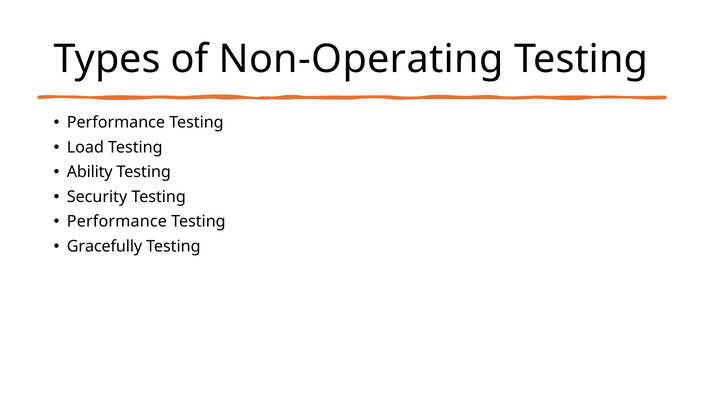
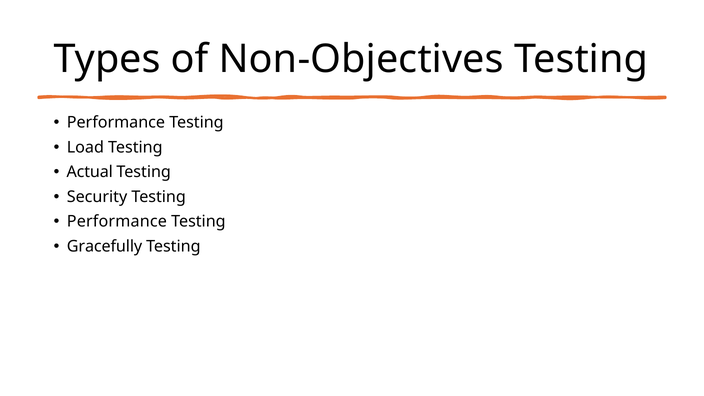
Non-Operating: Non-Operating -> Non-Objectives (361, 59)
Ability: Ability -> Actual (90, 172)
